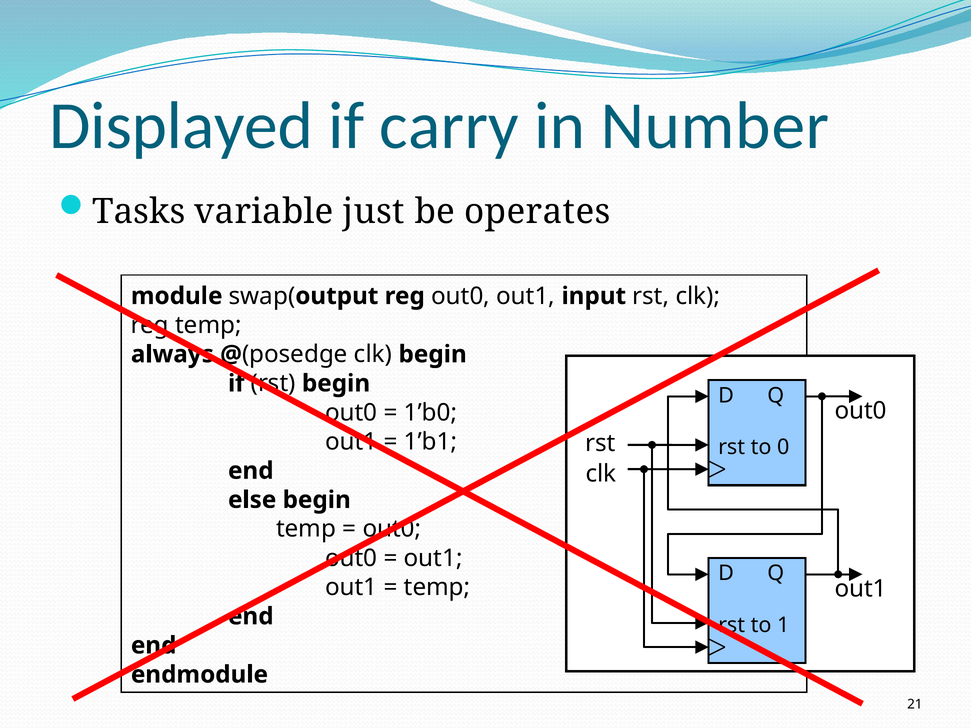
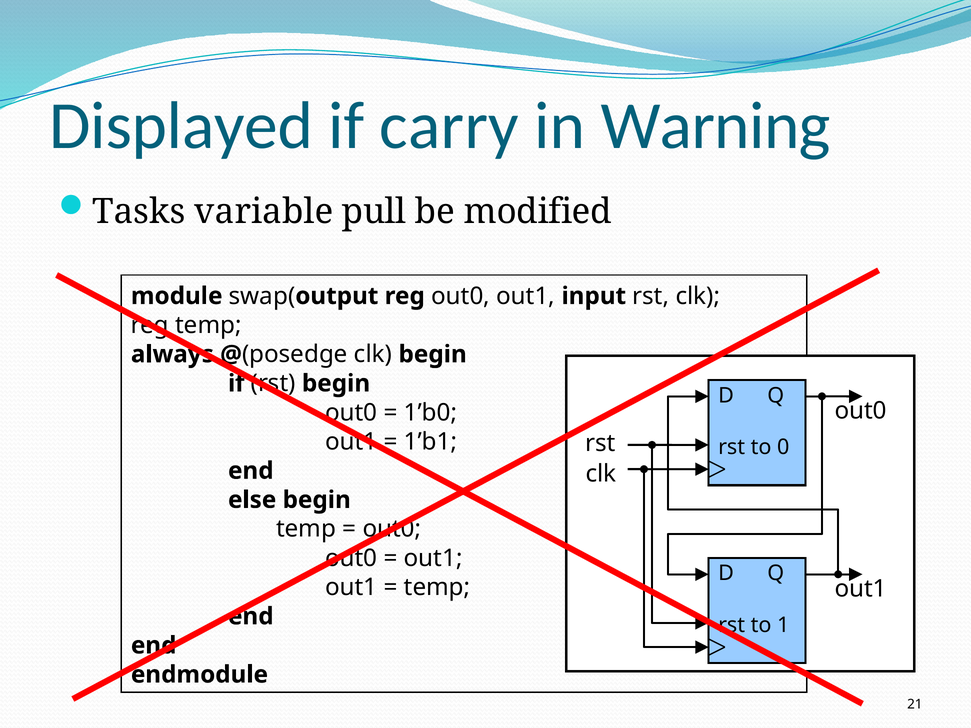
Number: Number -> Warning (716, 126)
just: just -> pull (374, 212)
operates: operates -> modified (538, 212)
